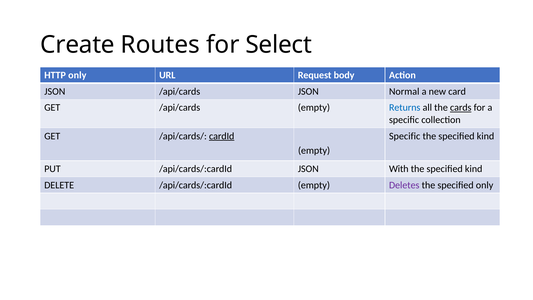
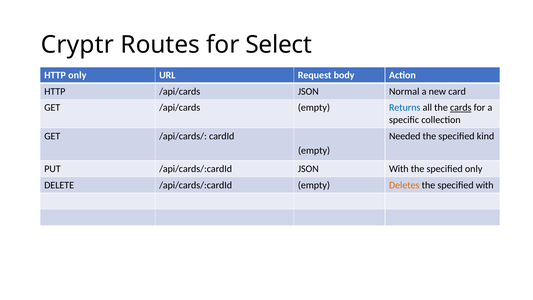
Create: Create -> Cryptr (77, 45)
JSON: JSON -> HTTP (55, 91)
cardId underline: present -> none (222, 136)
Specific: Specific -> Needed (405, 136)
kind: kind -> only (474, 169)
Deletes colour: purple -> orange (404, 185)
specified only: only -> with (485, 185)
